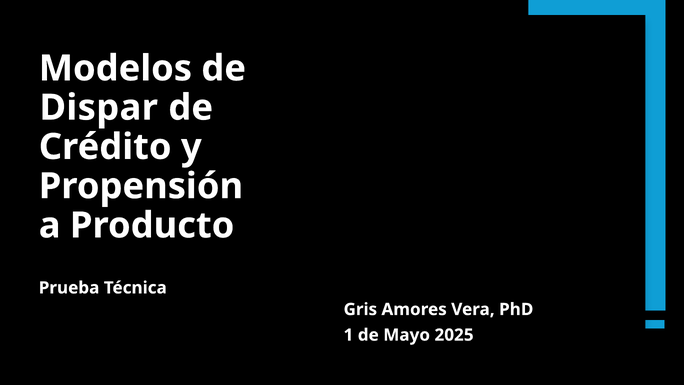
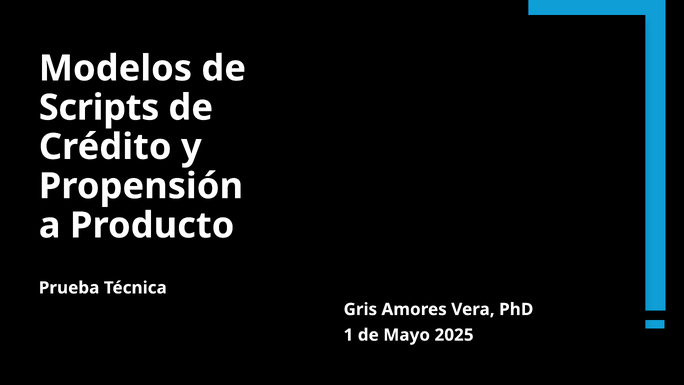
Dispar: Dispar -> Scripts (99, 108)
